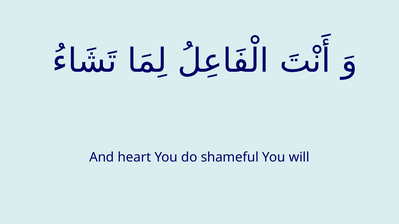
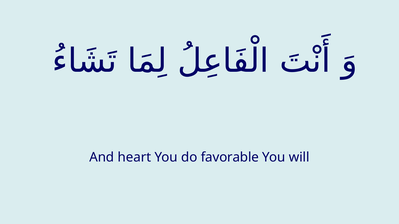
shameful: shameful -> favorable (230, 158)
